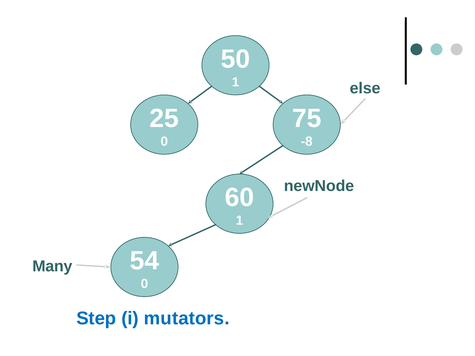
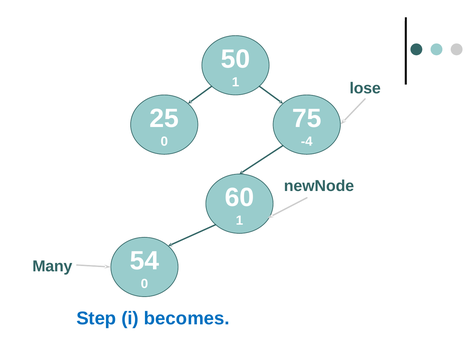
else: else -> lose (365, 88)
-8: -8 -> -4 (307, 141)
mutators: mutators -> becomes (187, 319)
